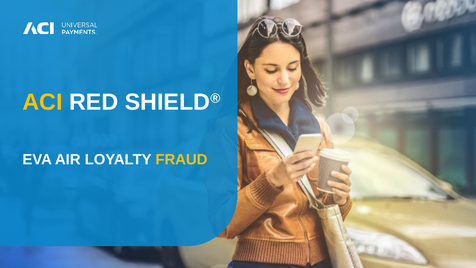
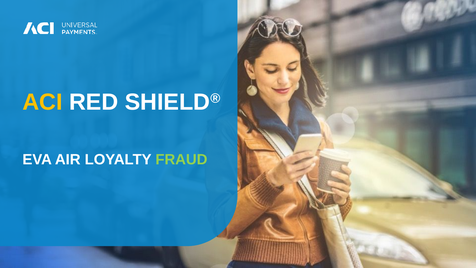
FRAUD colour: yellow -> light green (181, 159)
